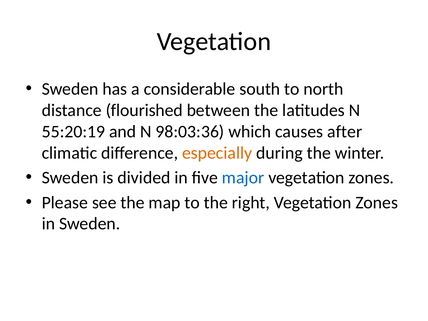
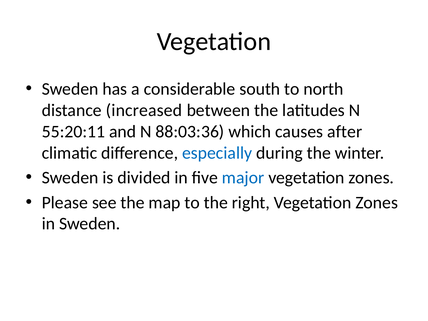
flourished: flourished -> increased (144, 110)
55:20:19: 55:20:19 -> 55:20:11 (73, 132)
98:03:36: 98:03:36 -> 88:03:36 (190, 132)
especially colour: orange -> blue (217, 153)
